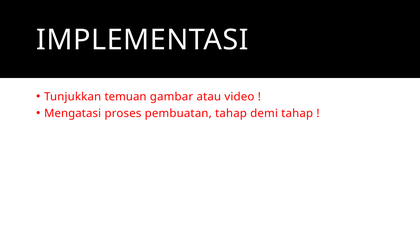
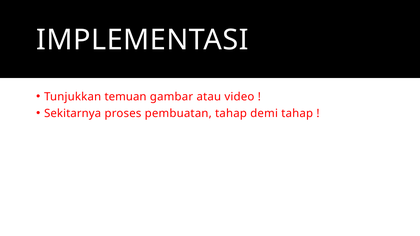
Mengatasi: Mengatasi -> Sekitarnya (73, 113)
